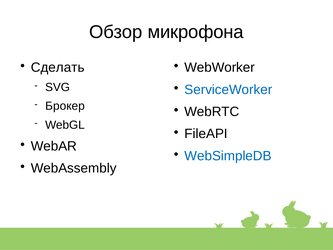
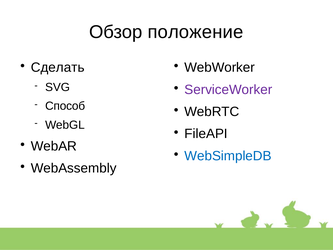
микрофона: микрофона -> положение (195, 32)
ServiceWorker colour: blue -> purple (228, 90)
Брокер: Брокер -> Способ (65, 106)
